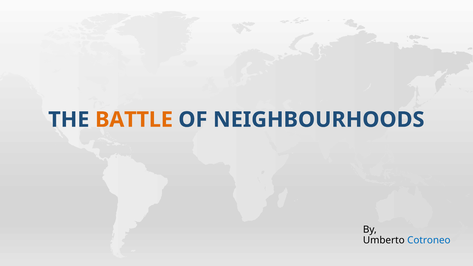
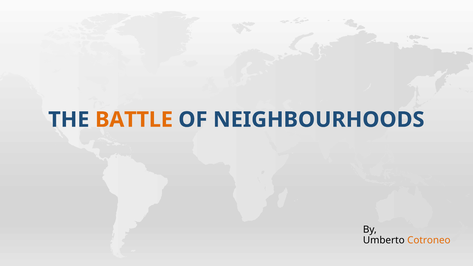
Cotroneo colour: blue -> orange (429, 240)
